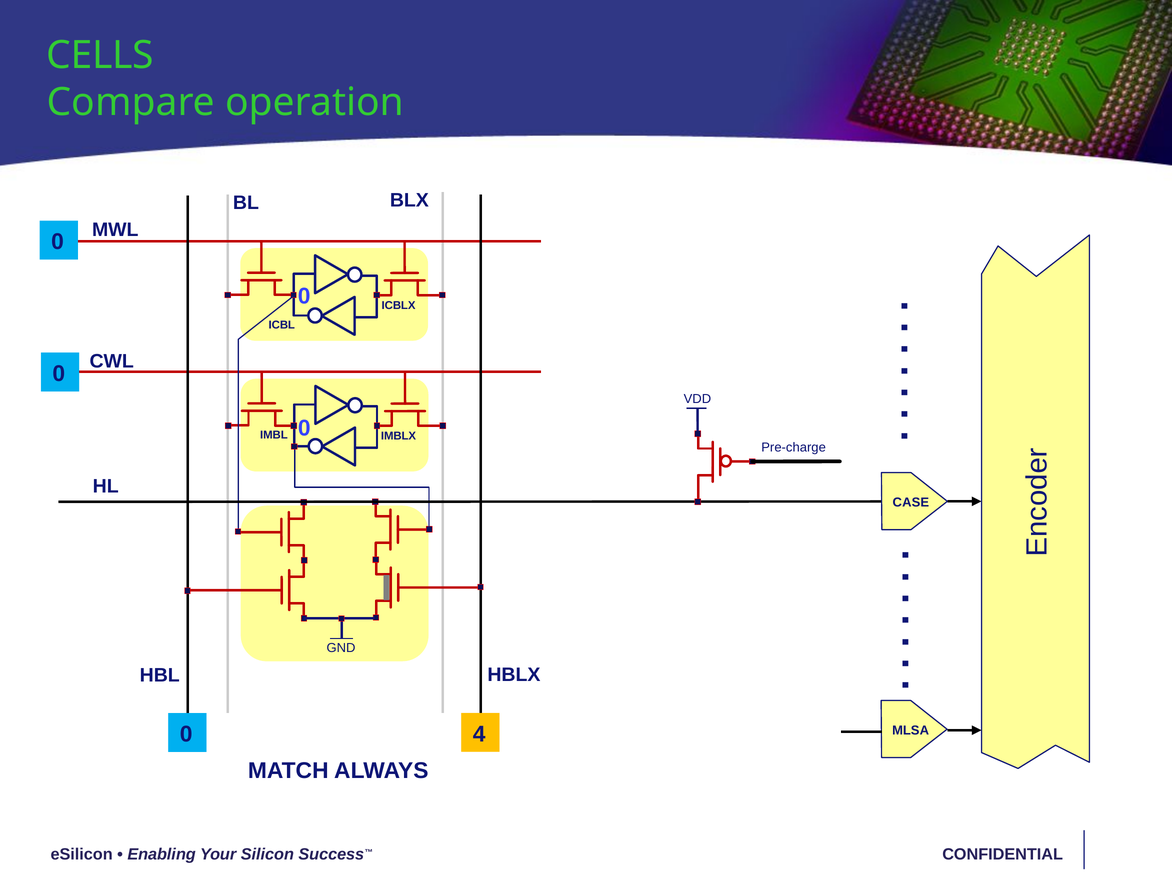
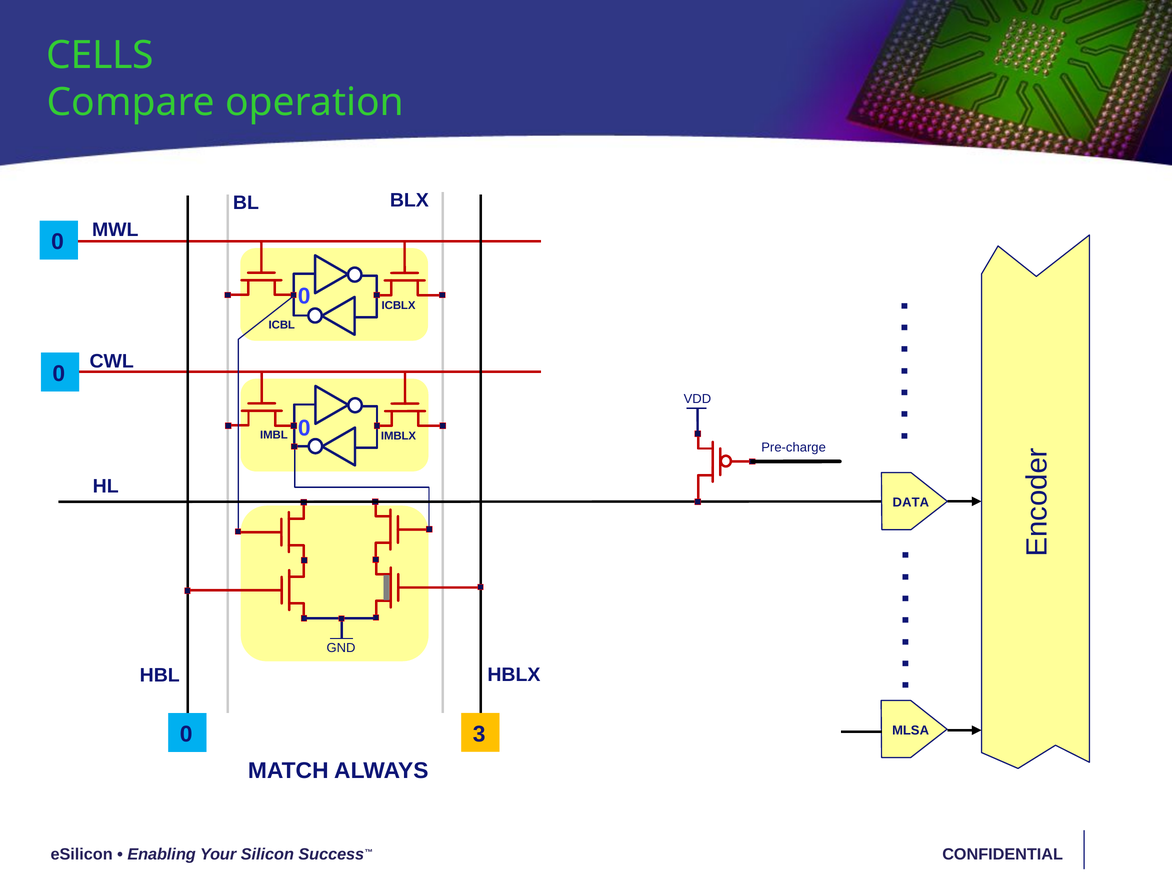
CASE: CASE -> DATA (911, 502)
4: 4 -> 3 (479, 734)
